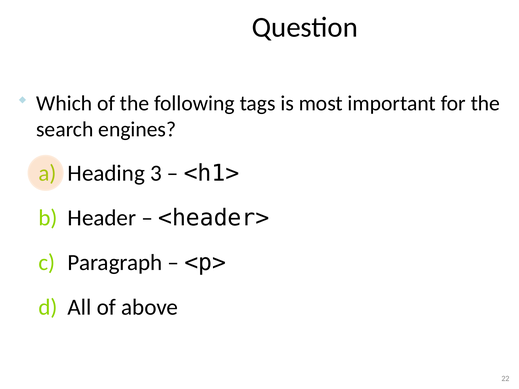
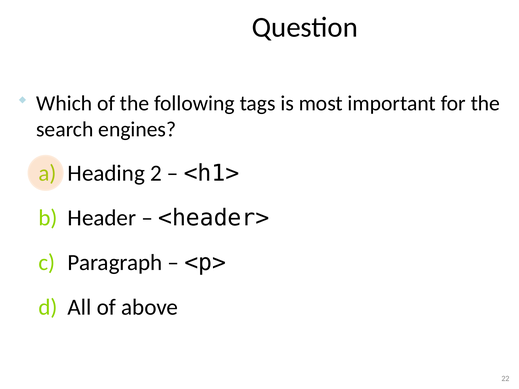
3: 3 -> 2 (156, 173)
